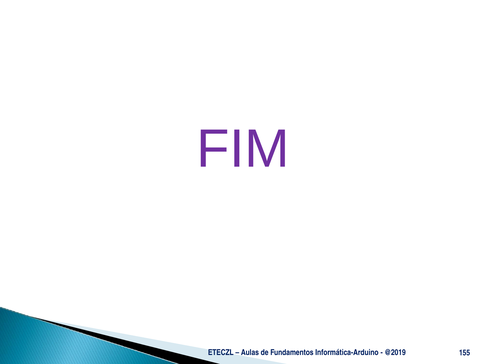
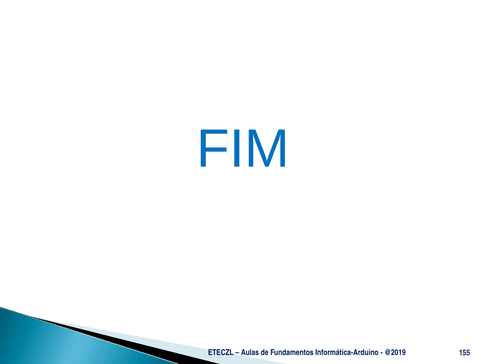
FIM colour: purple -> blue (243, 149)
